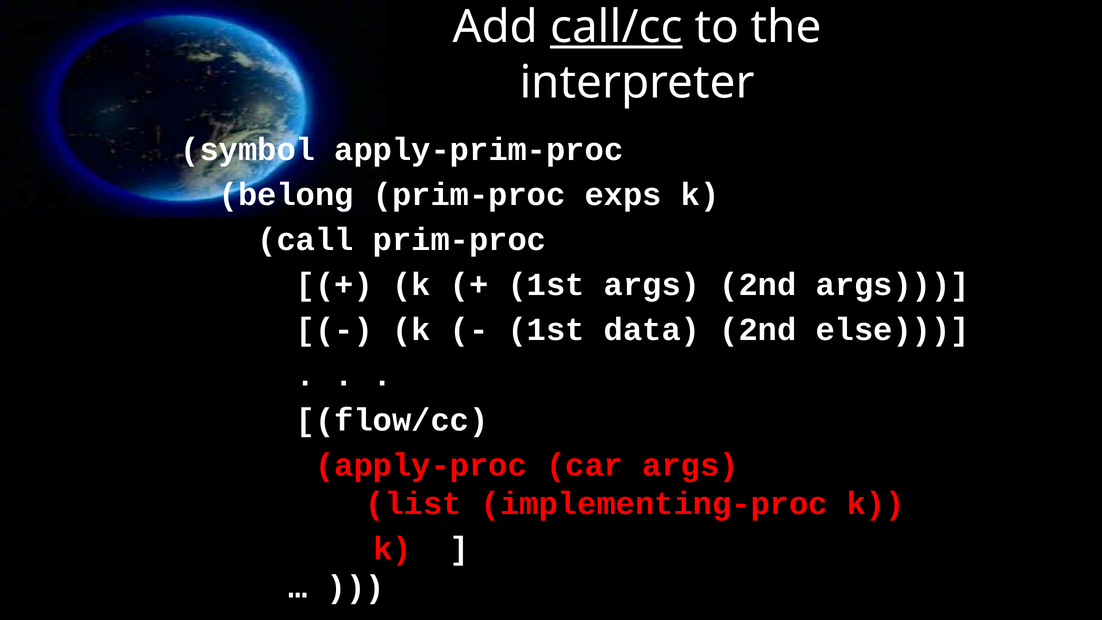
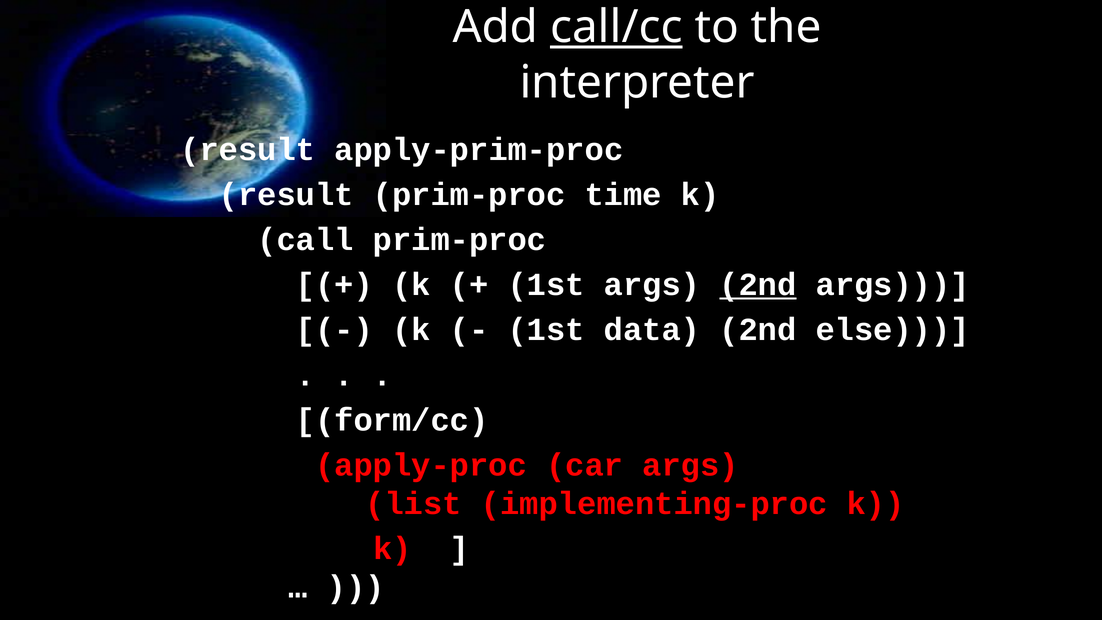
symbol: symbol -> result (248, 150)
belong: belong -> result (286, 195)
exps: exps -> time (623, 195)
2nd underline: none -> present (758, 285)
flow/cc: flow/cc -> form/cc (392, 420)
